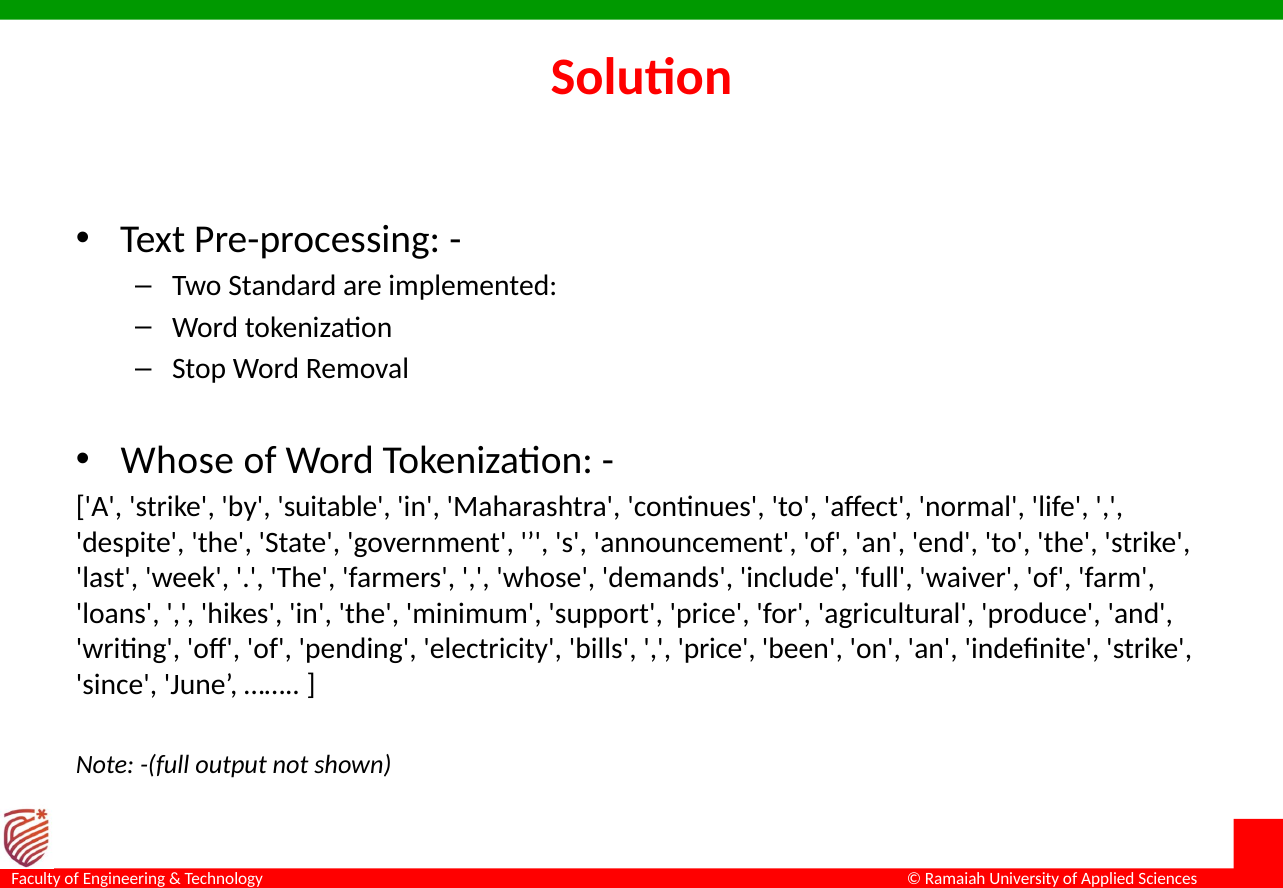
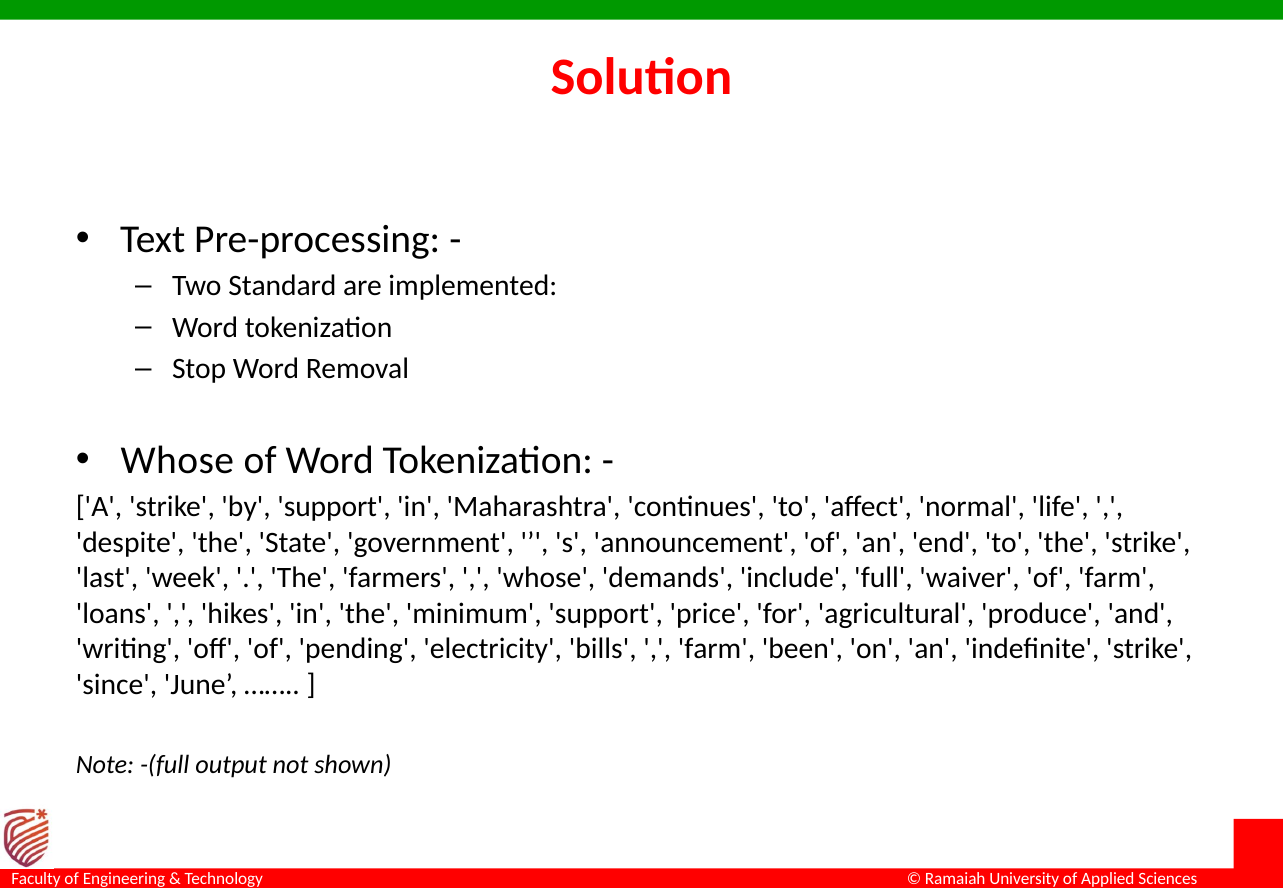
by suitable: suitable -> support (334, 507)
price: price -> farm (716, 649)
